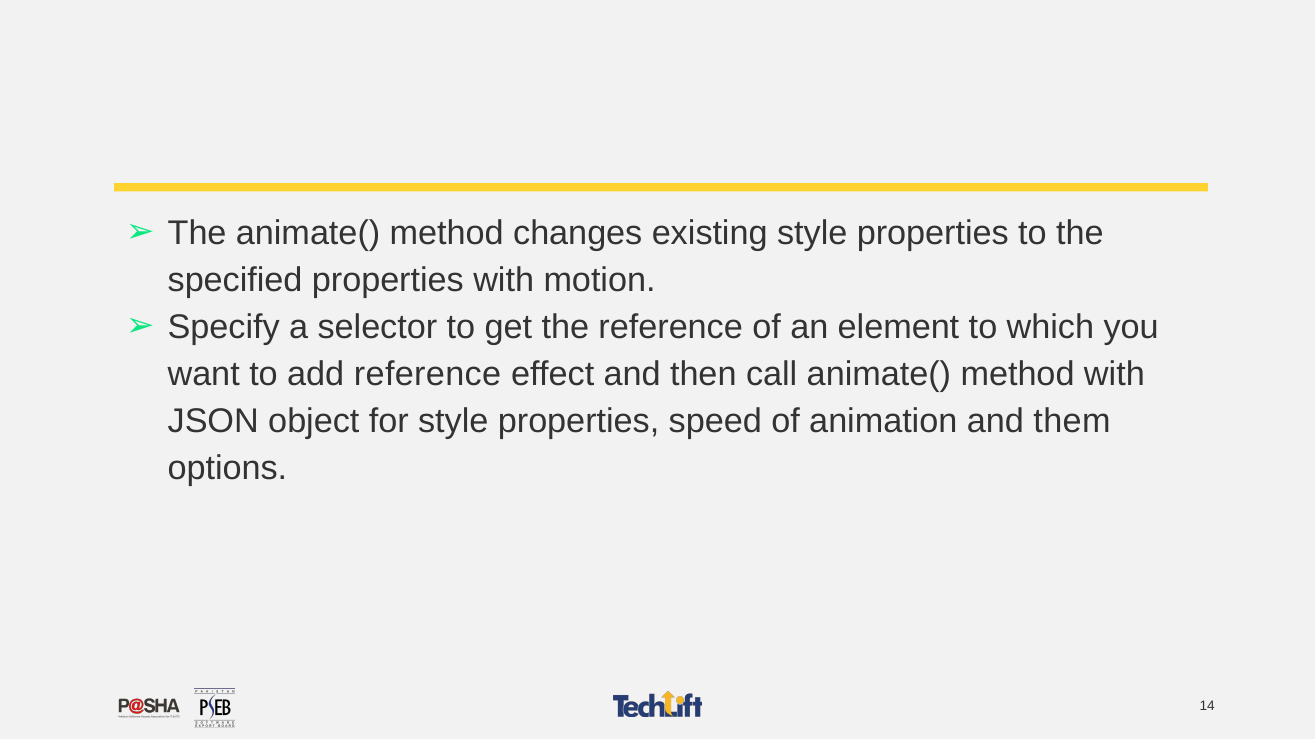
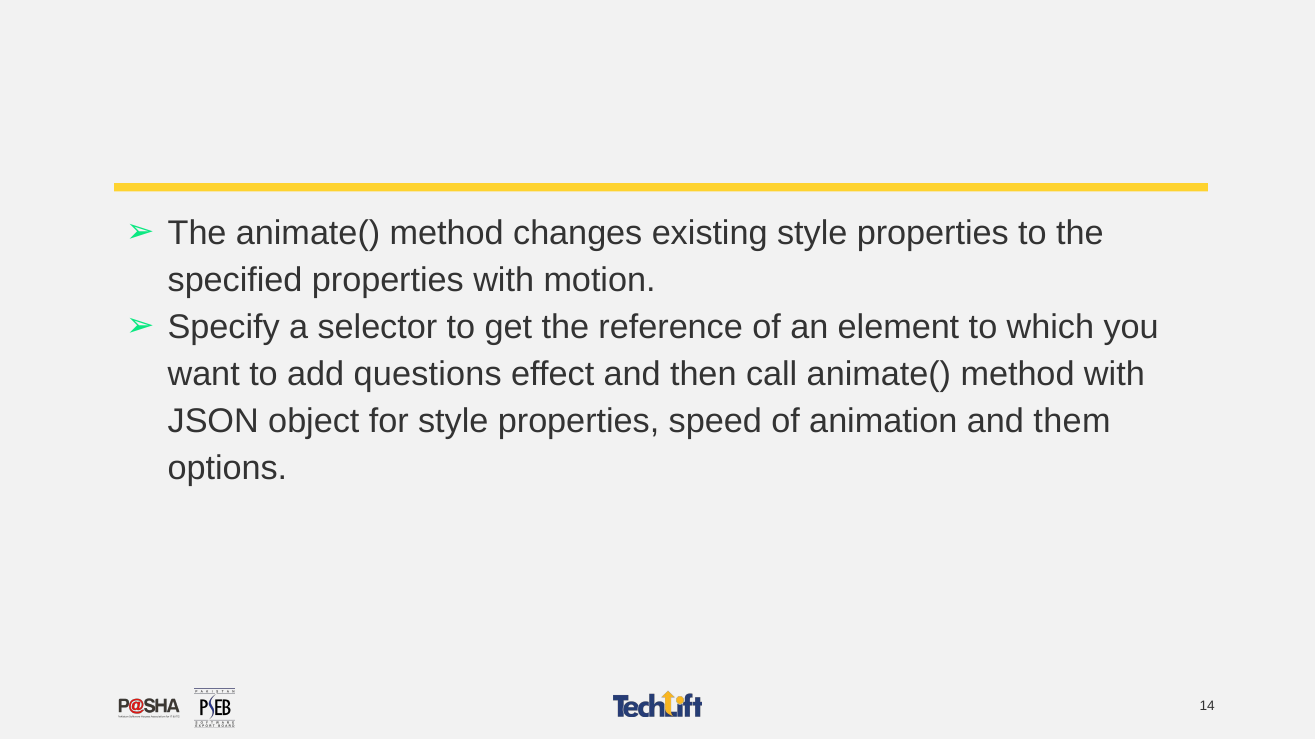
add reference: reference -> questions (428, 375)
